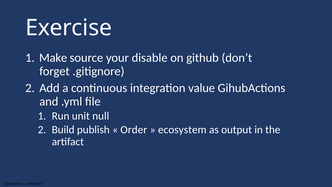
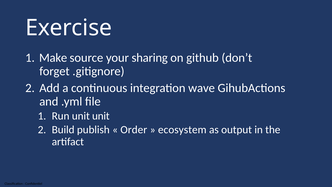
disable: disable -> sharing (150, 58)
value: value -> wave (202, 88)
unit null: null -> unit (101, 116)
